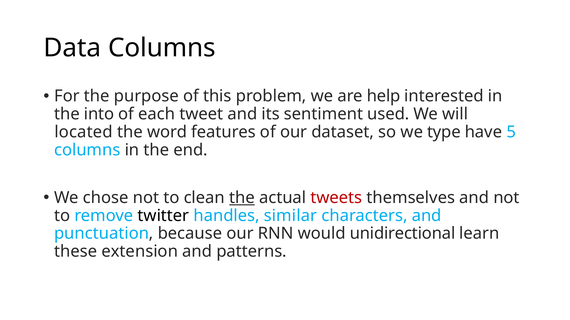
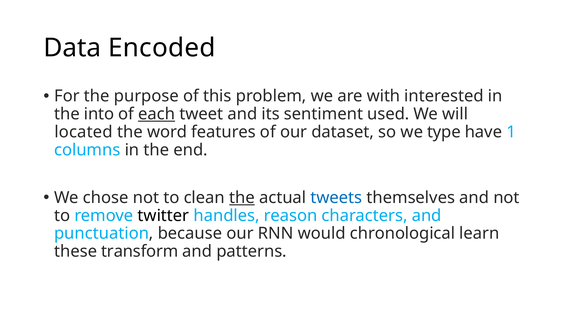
Data Columns: Columns -> Encoded (162, 48)
help: help -> with (384, 96)
each underline: none -> present (157, 114)
5: 5 -> 1 (511, 132)
tweets colour: red -> blue (336, 198)
similar: similar -> reason (291, 216)
unidirectional: unidirectional -> chronological (402, 234)
extension: extension -> transform (140, 252)
